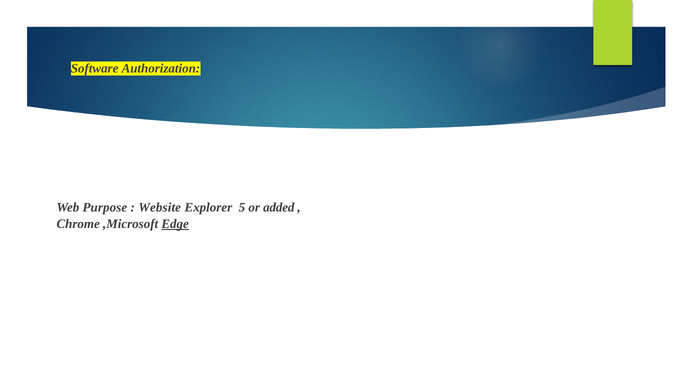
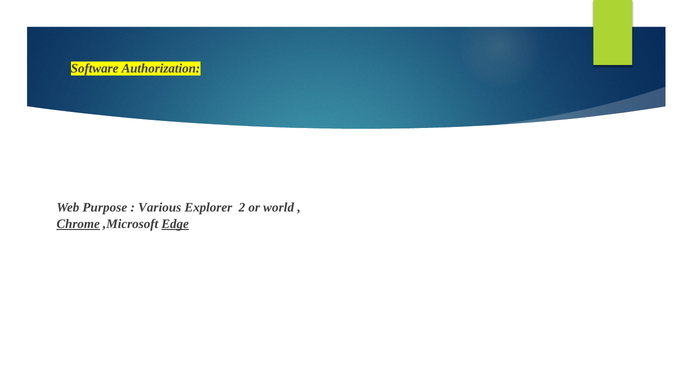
Website: Website -> Various (160, 207)
5: 5 -> 2 (242, 207)
added: added -> world (279, 207)
Chrome underline: none -> present (78, 224)
